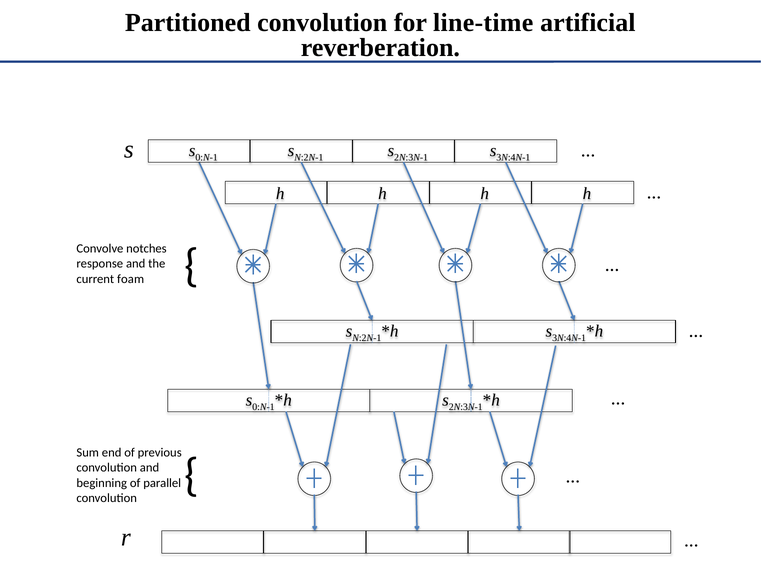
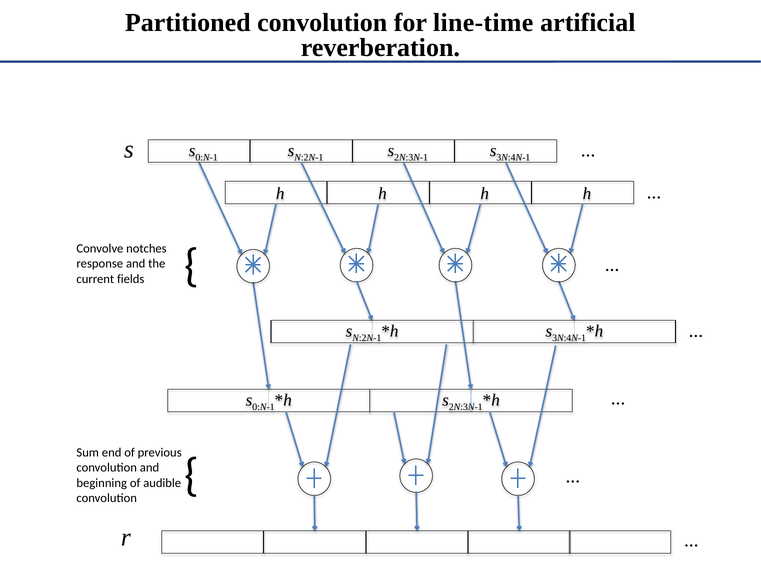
foam: foam -> fields (131, 279)
parallel: parallel -> audible (162, 483)
